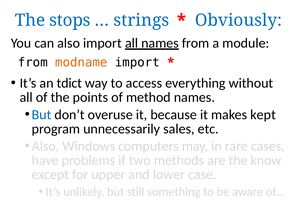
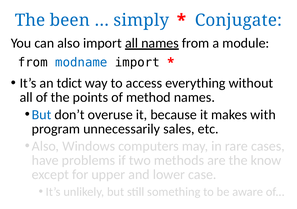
stops: stops -> been (70, 20)
strings: strings -> simply (141, 20)
Obviously: Obviously -> Conjugate (238, 20)
modname colour: orange -> blue (81, 63)
kept: kept -> with (263, 115)
